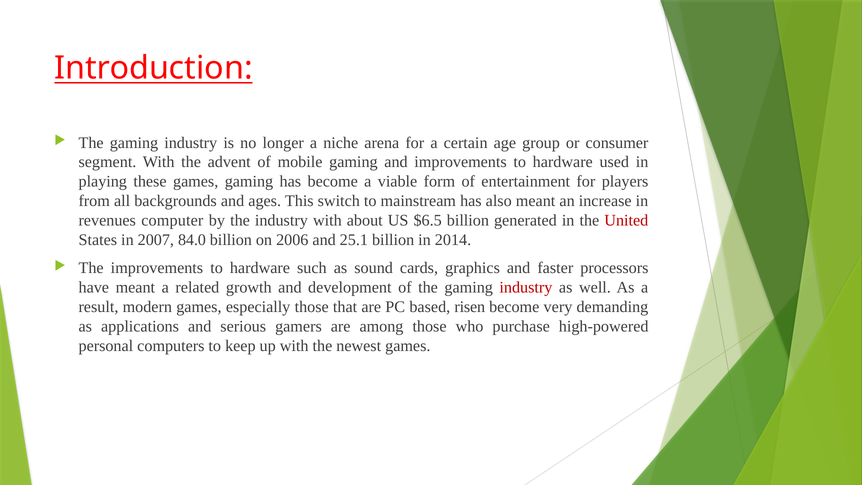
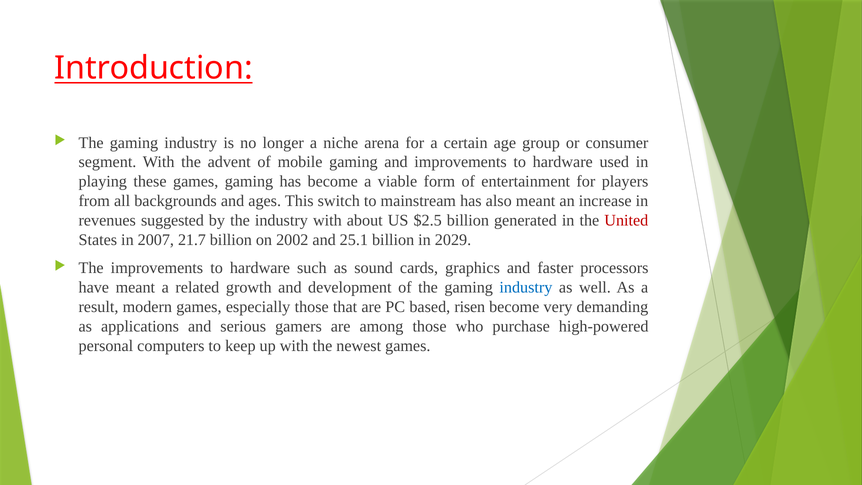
computer: computer -> suggested (172, 220)
$6.5: $6.5 -> $2.5 (428, 220)
84.0: 84.0 -> 21.7 (192, 240)
2006: 2006 -> 2002 (292, 240)
2014: 2014 -> 2029 (453, 240)
industry colour: red -> blue (526, 287)
